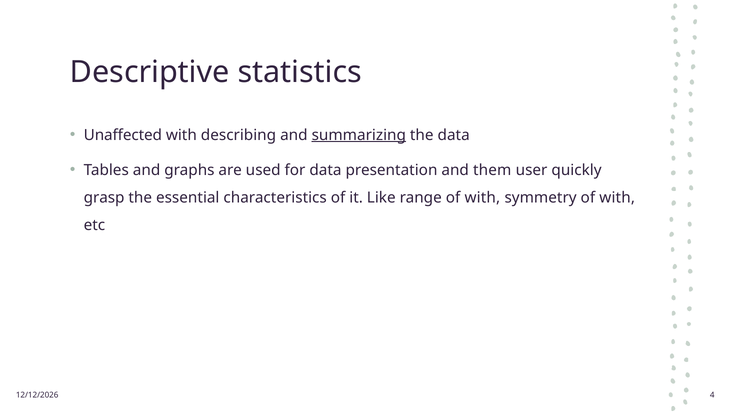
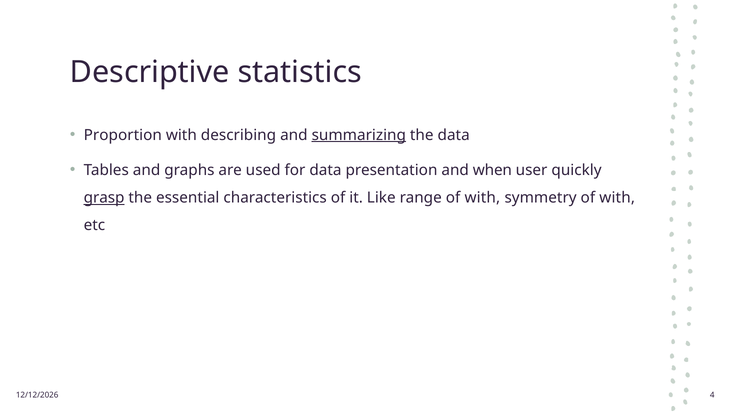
Unaffected: Unaffected -> Proportion (123, 135)
them: them -> when (492, 170)
grasp underline: none -> present (104, 198)
